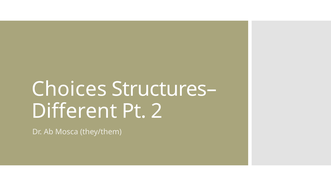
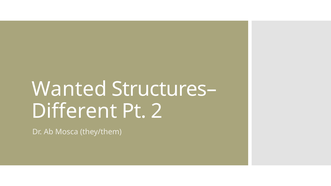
Choices: Choices -> Wanted (69, 89)
